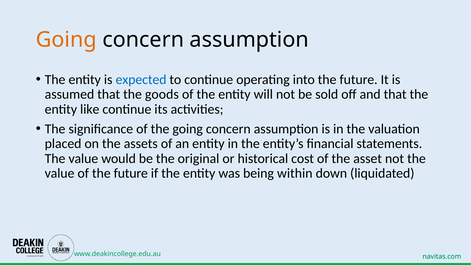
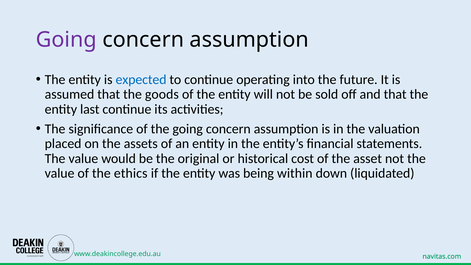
Going colour: orange -> purple (66, 40)
like: like -> last (90, 109)
of the future: future -> ethics (131, 173)
